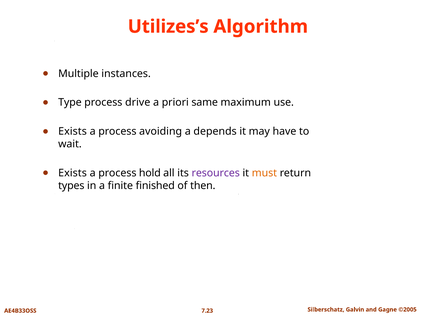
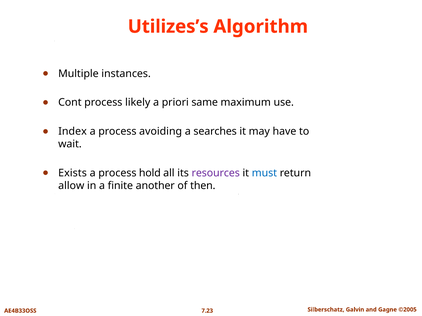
Type: Type -> Cont (70, 103)
drive: drive -> likely (138, 103)
Exists: Exists -> Index (73, 132)
depends: depends -> searches (215, 132)
must colour: orange -> blue (264, 173)
types: types -> allow (71, 186)
finished: finished -> another (155, 186)
